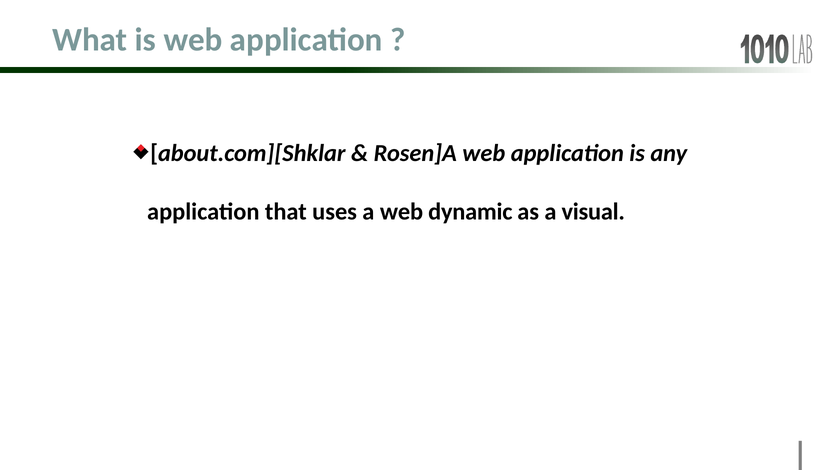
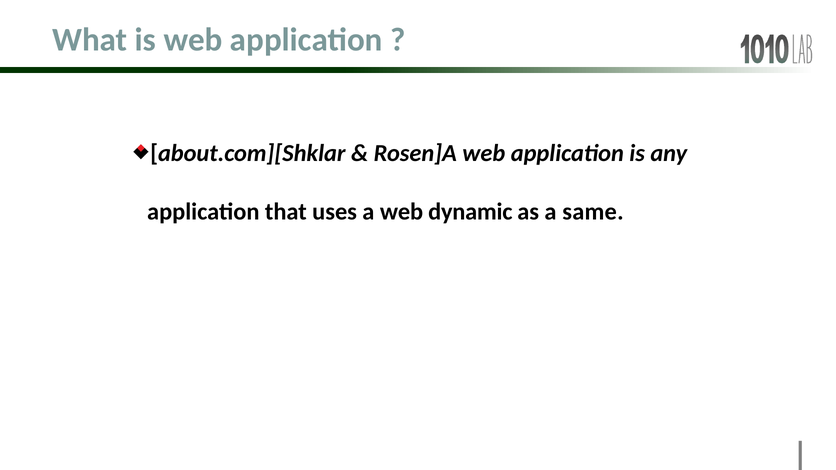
visual: visual -> same (593, 212)
